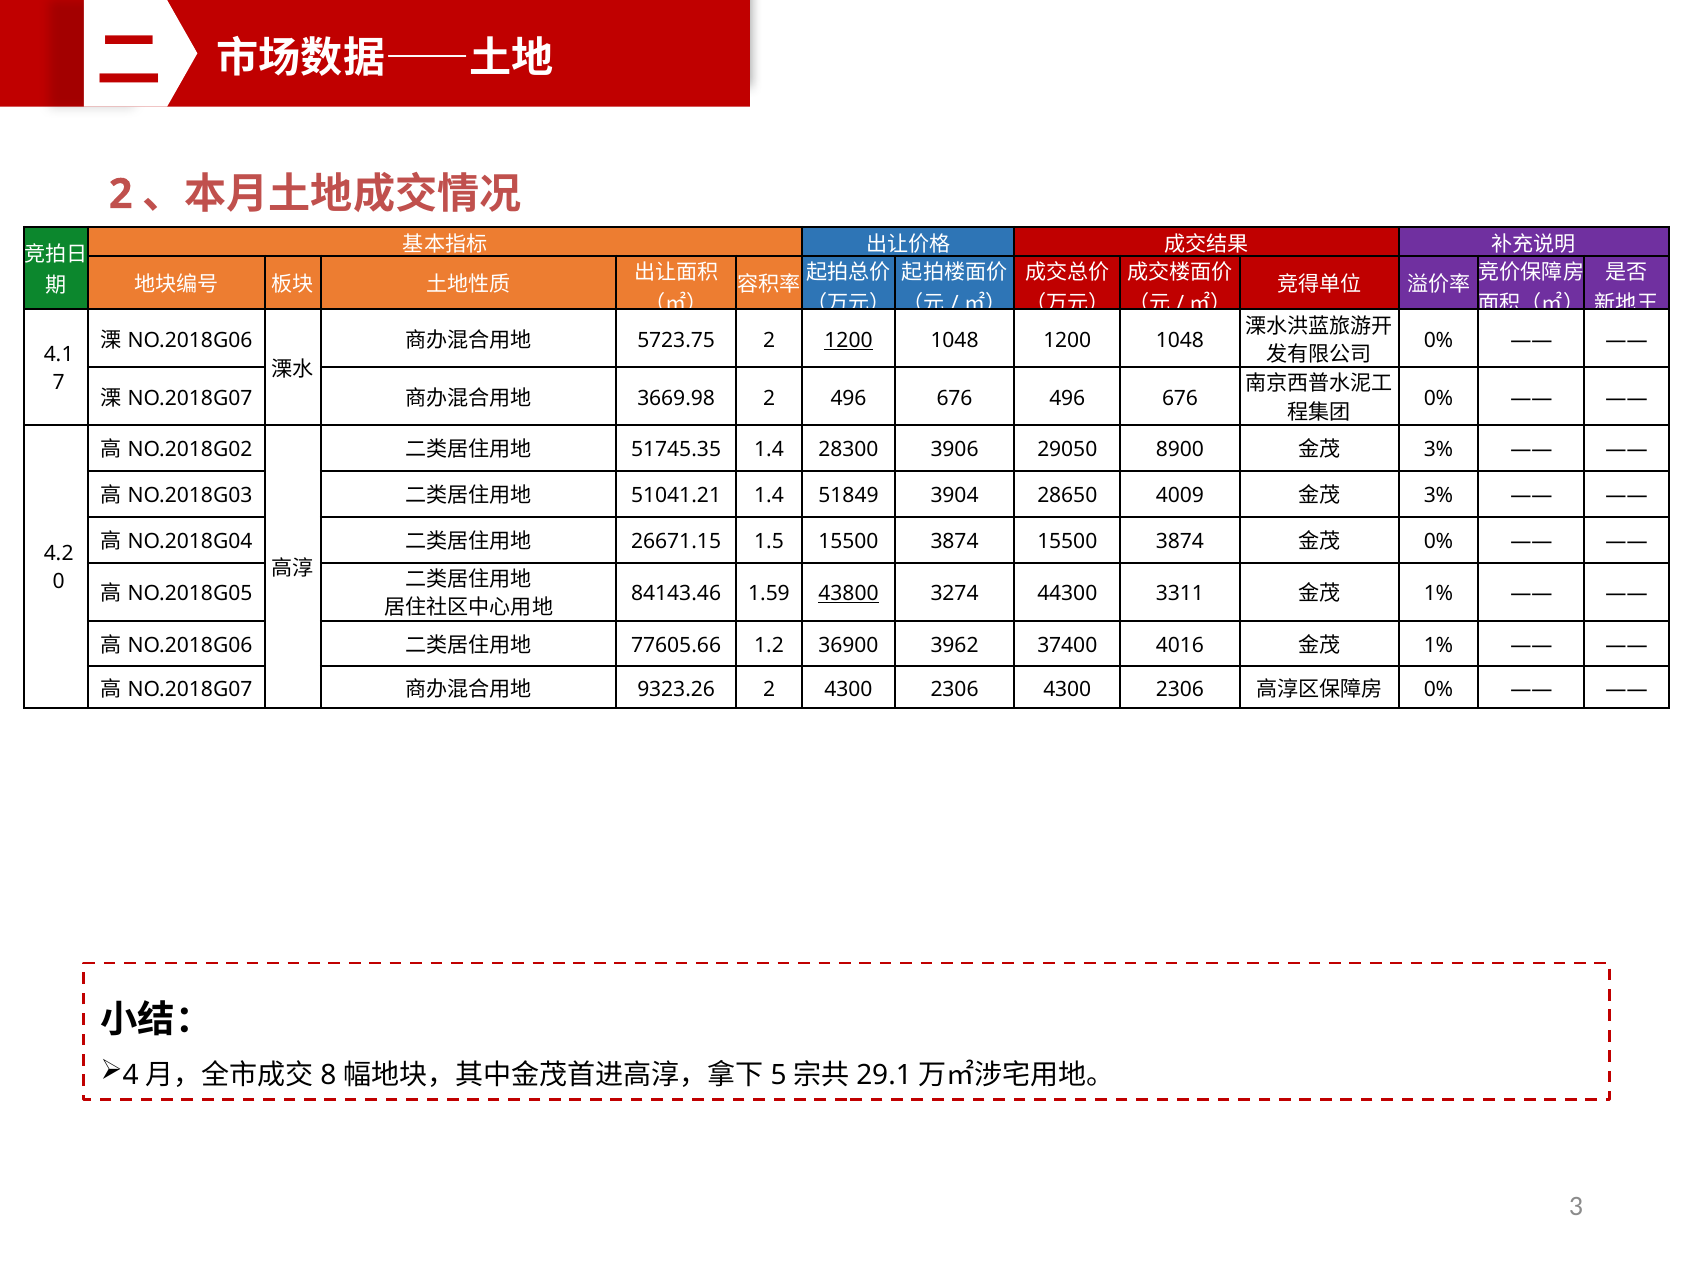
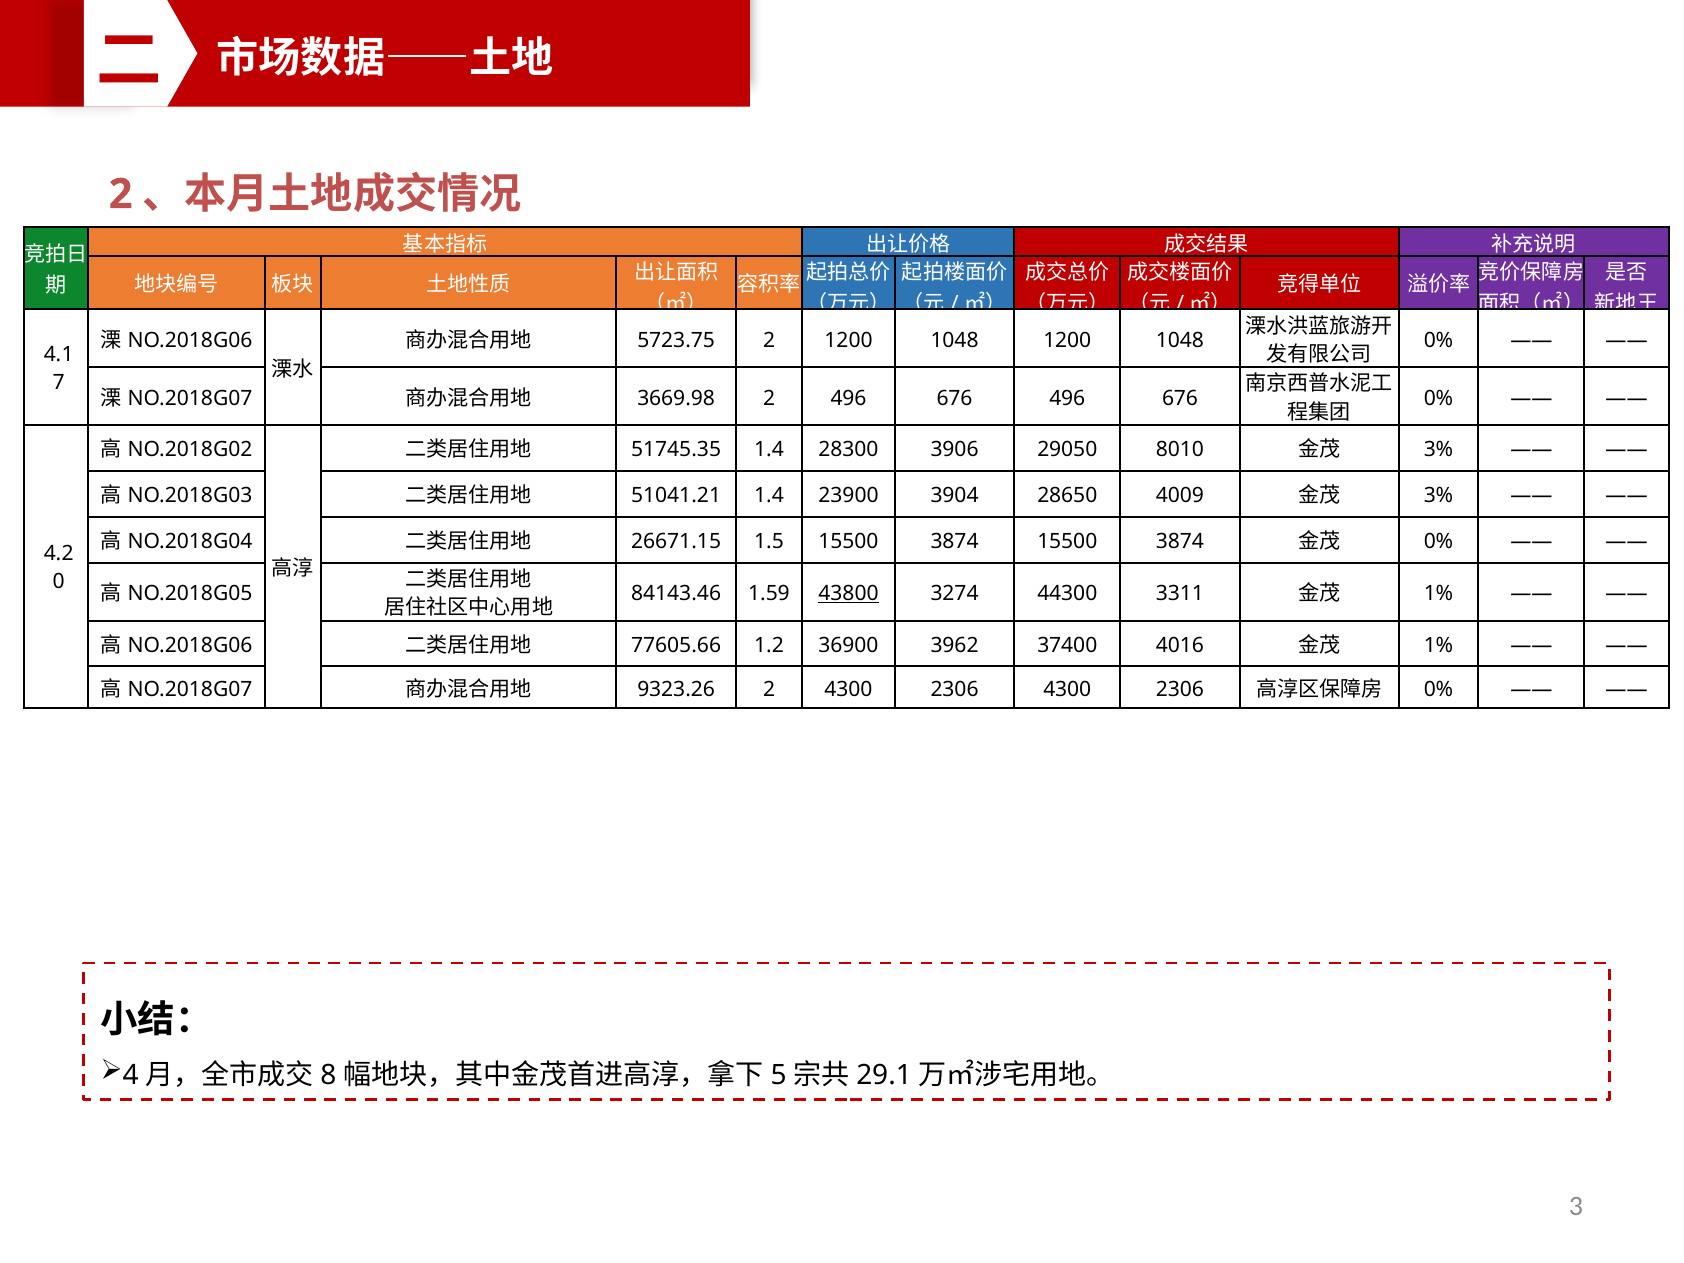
1200 underline: present -> none (849, 340)
8900: 8900 -> 8010 (1180, 450)
51849: 51849 -> 23900 (849, 496)
